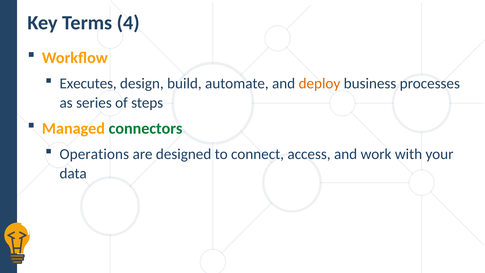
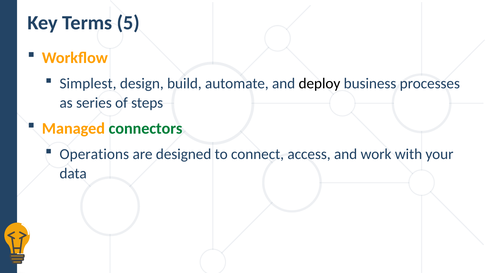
4: 4 -> 5 (128, 23)
Executes: Executes -> Simplest (88, 84)
deploy colour: orange -> black (319, 84)
